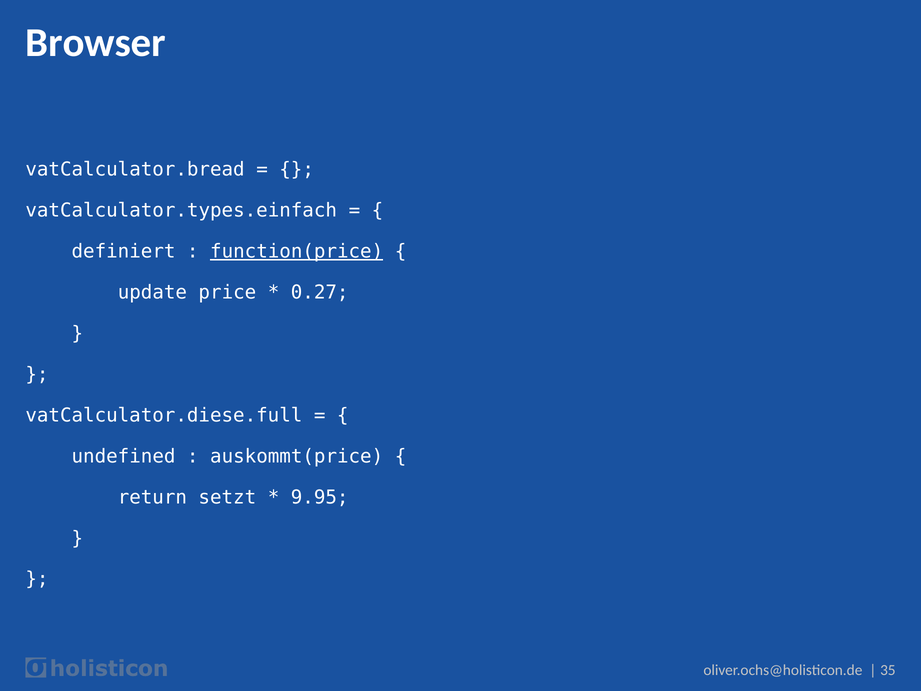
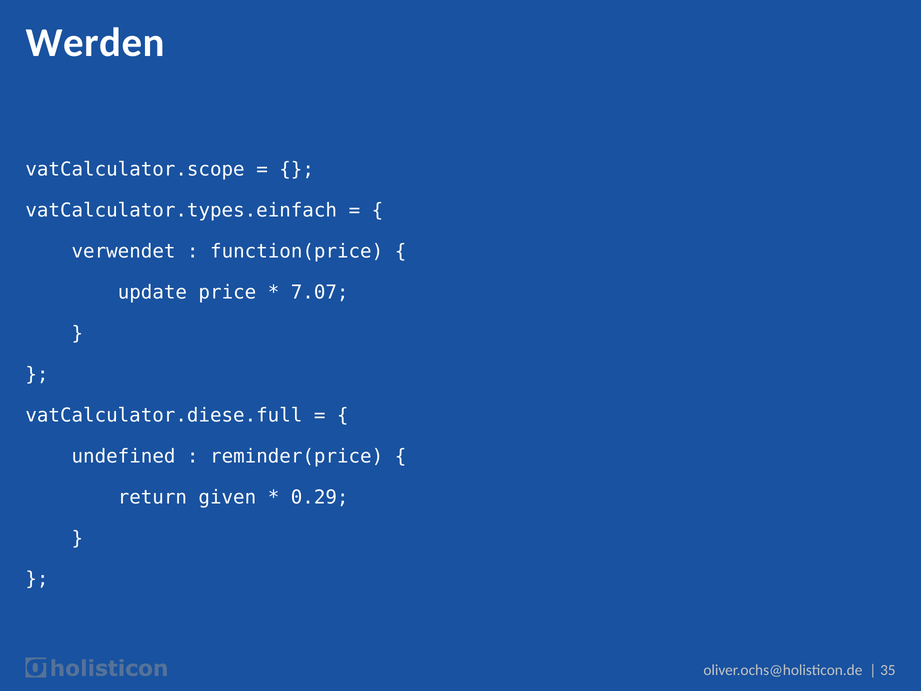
Browser: Browser -> Werden (95, 43)
vatCalculator.bread: vatCalculator.bread -> vatCalculator.scope (135, 170)
definiert: definiert -> verwendet (124, 251)
function(price underline: present -> none (297, 251)
0.27: 0.27 -> 7.07 (320, 292)
auskommt(price: auskommt(price -> reminder(price (297, 456)
setzt: setzt -> given (227, 497)
9.95: 9.95 -> 0.29 (320, 497)
